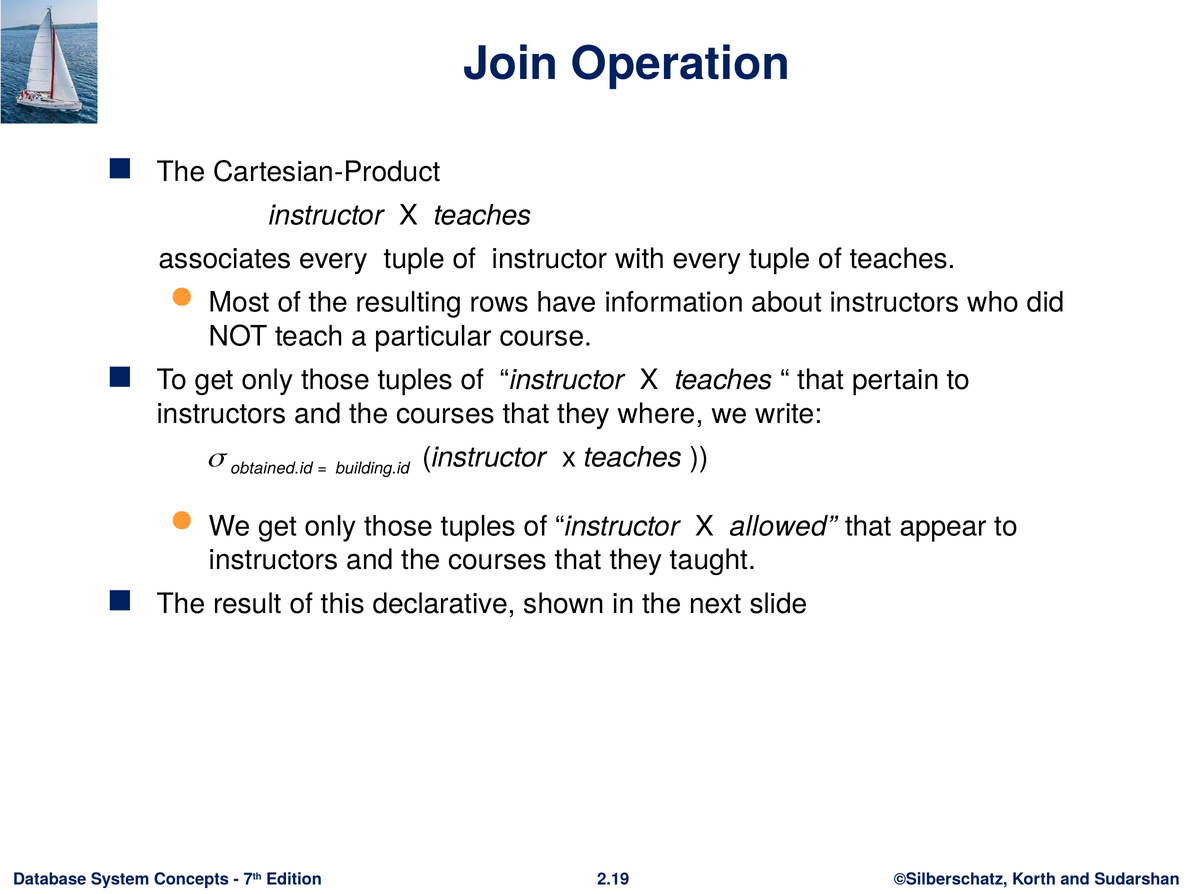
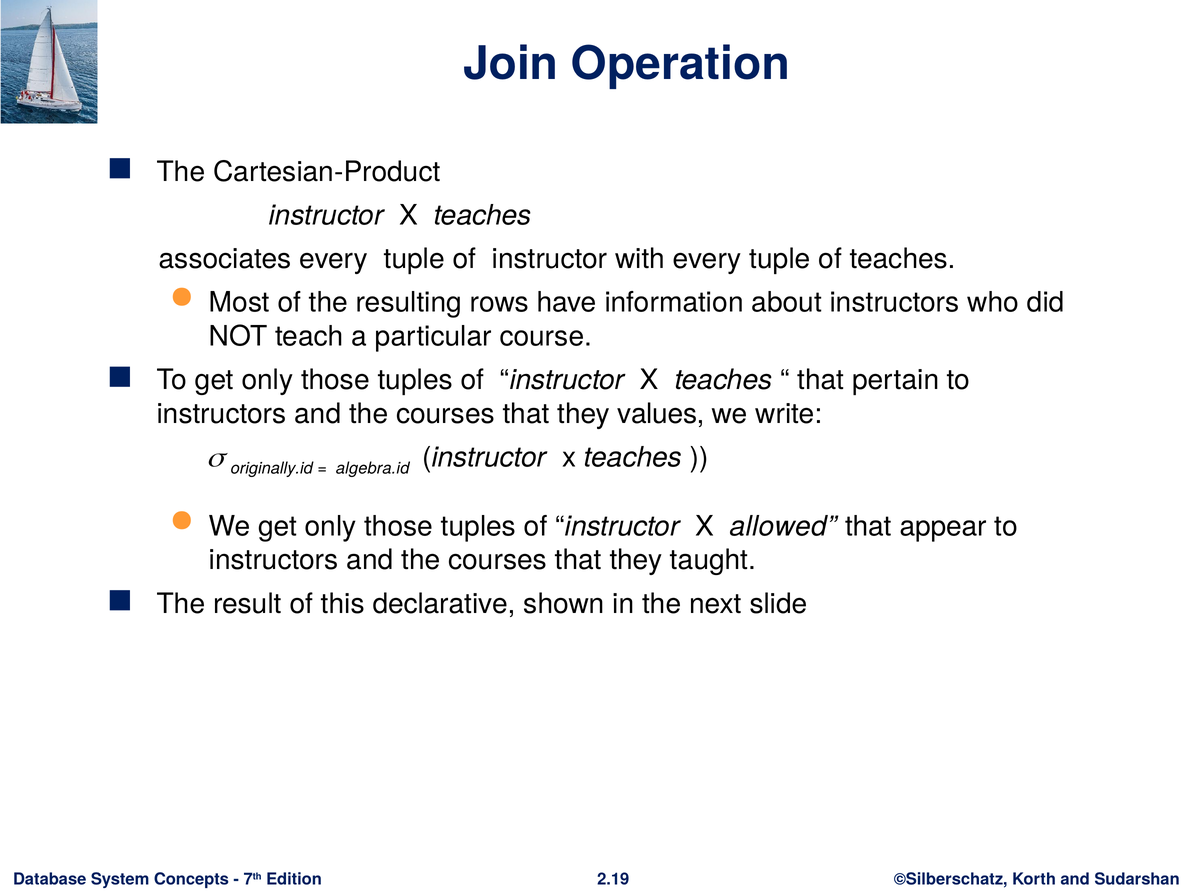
where: where -> values (661, 414)
obtained.id: obtained.id -> originally.id (272, 468)
building.id: building.id -> algebra.id (373, 468)
